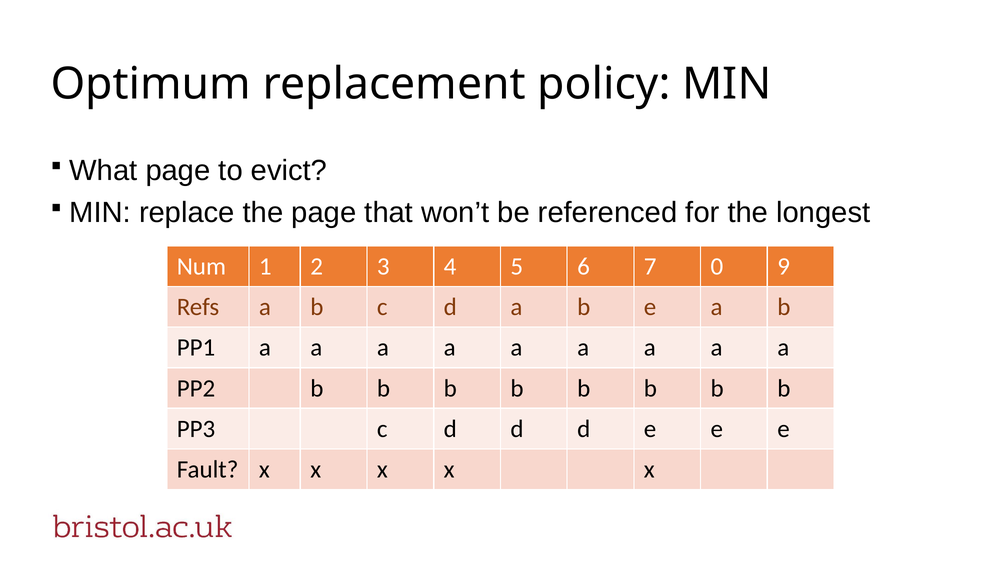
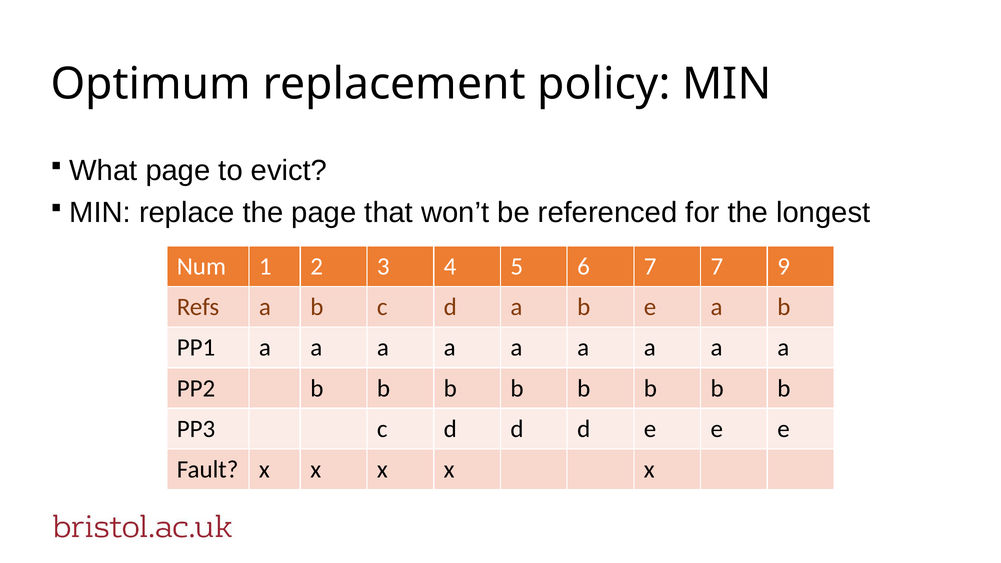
7 0: 0 -> 7 (717, 267)
